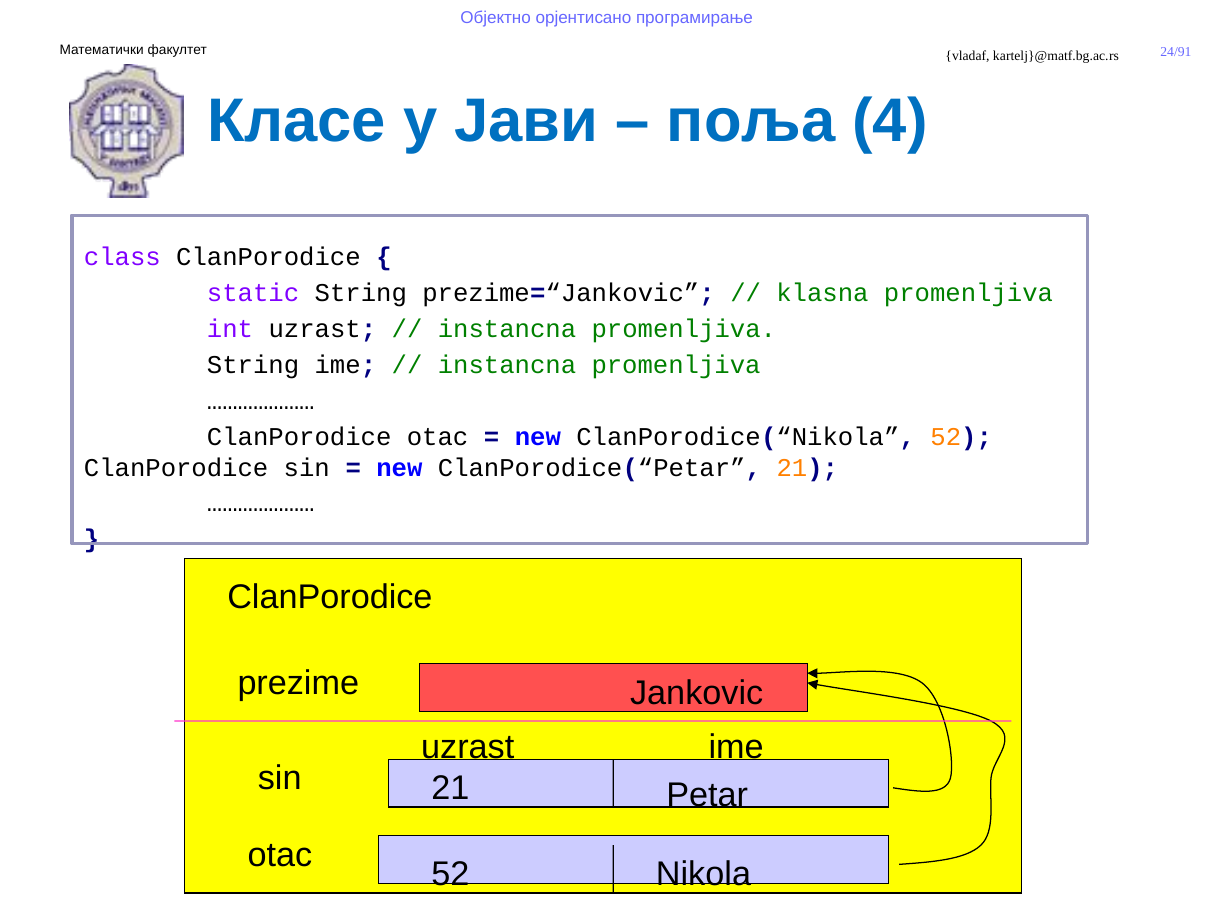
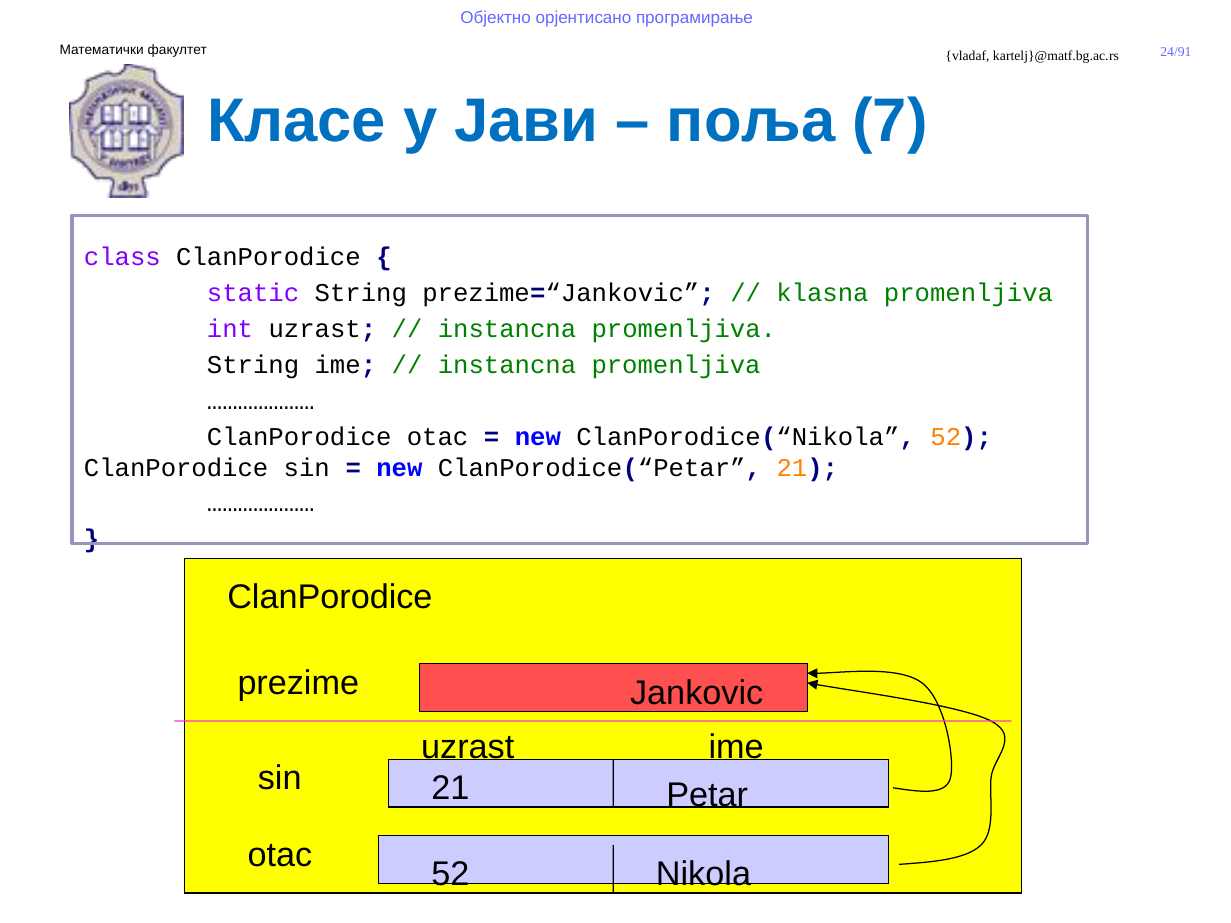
4: 4 -> 7 (890, 121)
